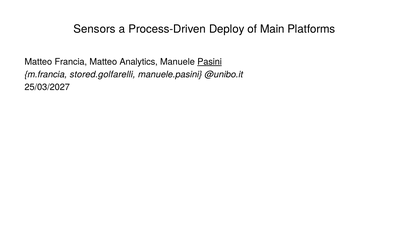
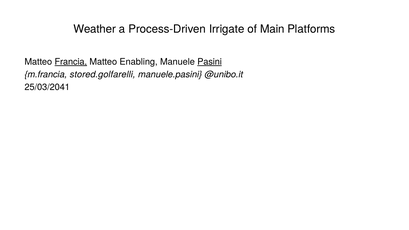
Sensors: Sensors -> Weather (95, 29)
Deploy: Deploy -> Irrigate (227, 29)
Francia underline: none -> present (71, 62)
Analytics: Analytics -> Enabling (139, 62)
25/03/2027: 25/03/2027 -> 25/03/2041 (47, 87)
